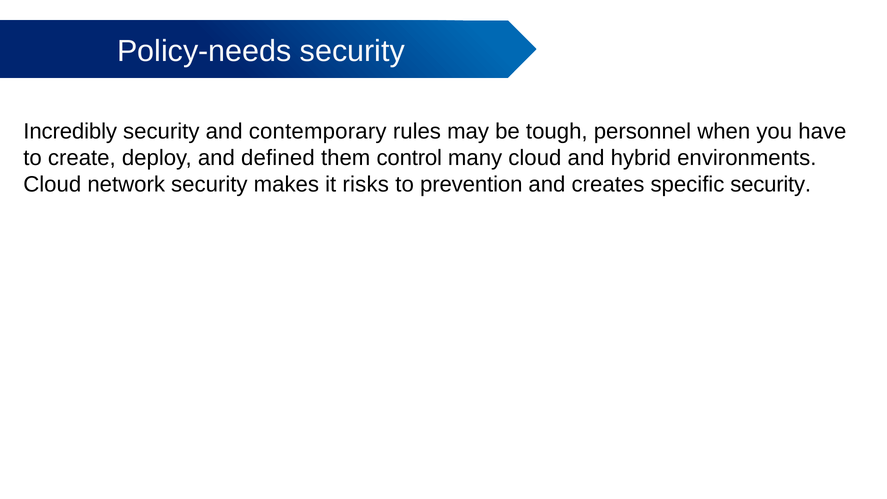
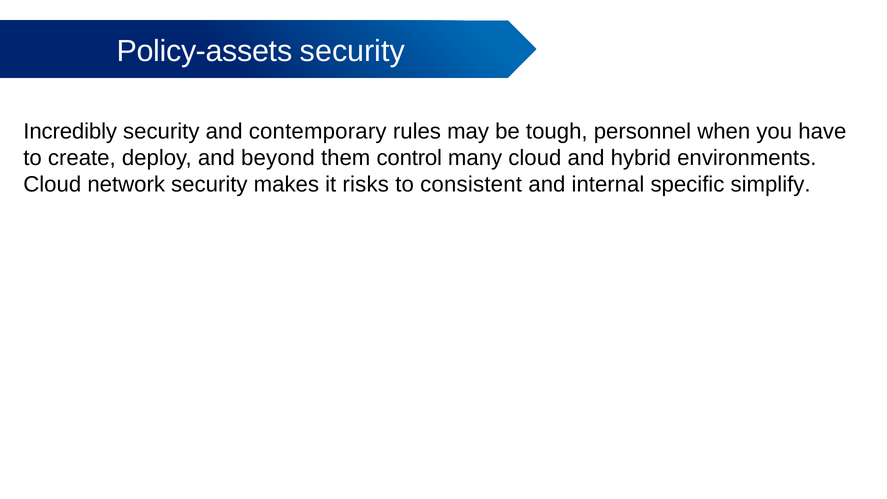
Policy-needs: Policy-needs -> Policy-assets (204, 51)
defined: defined -> beyond (278, 158)
prevention: prevention -> consistent (471, 184)
creates: creates -> internal (608, 184)
specific security: security -> simplify (771, 184)
